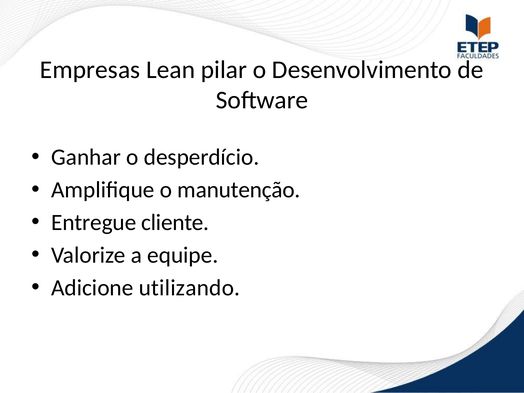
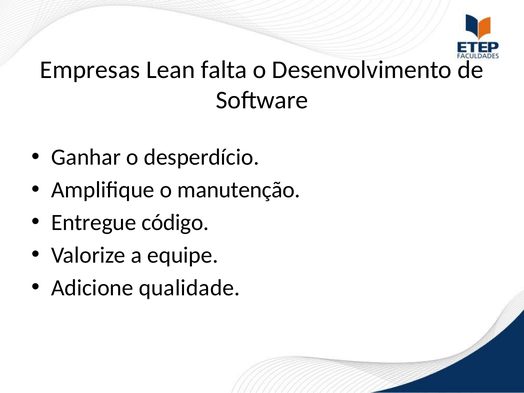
pilar: pilar -> falta (224, 70)
cliente: cliente -> código (175, 223)
utilizando: utilizando -> qualidade (189, 288)
